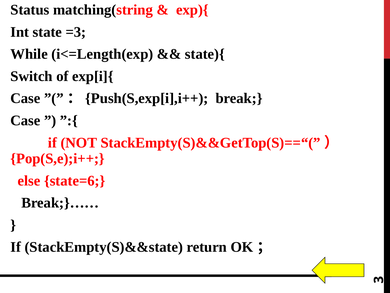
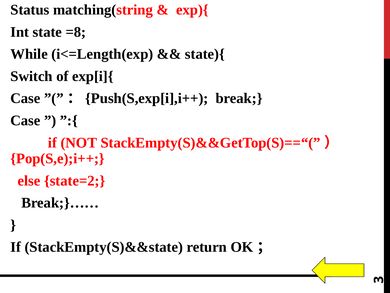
=3: =3 -> =8 (76, 32)
state=6: state=6 -> state=2 (75, 180)
